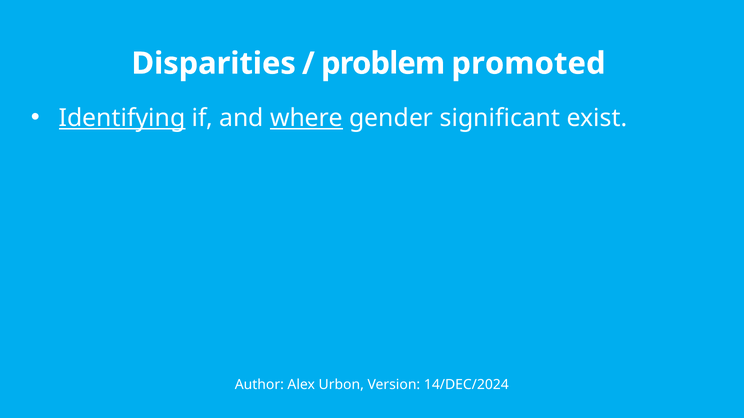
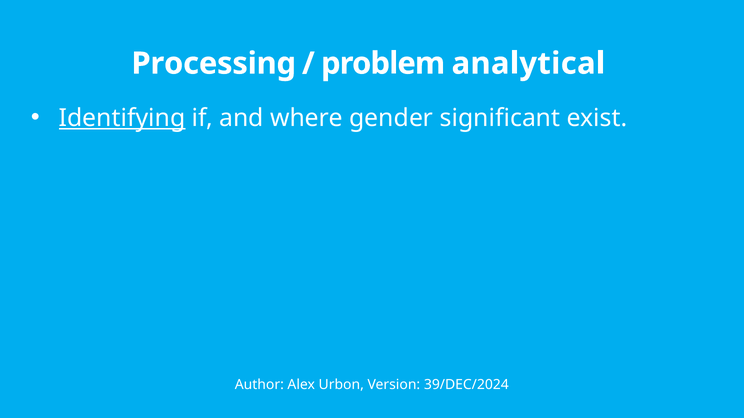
Disparities: Disparities -> Processing (214, 64)
promoted: promoted -> analytical (528, 64)
where underline: present -> none (307, 118)
14/DEC/2024: 14/DEC/2024 -> 39/DEC/2024 (466, 385)
